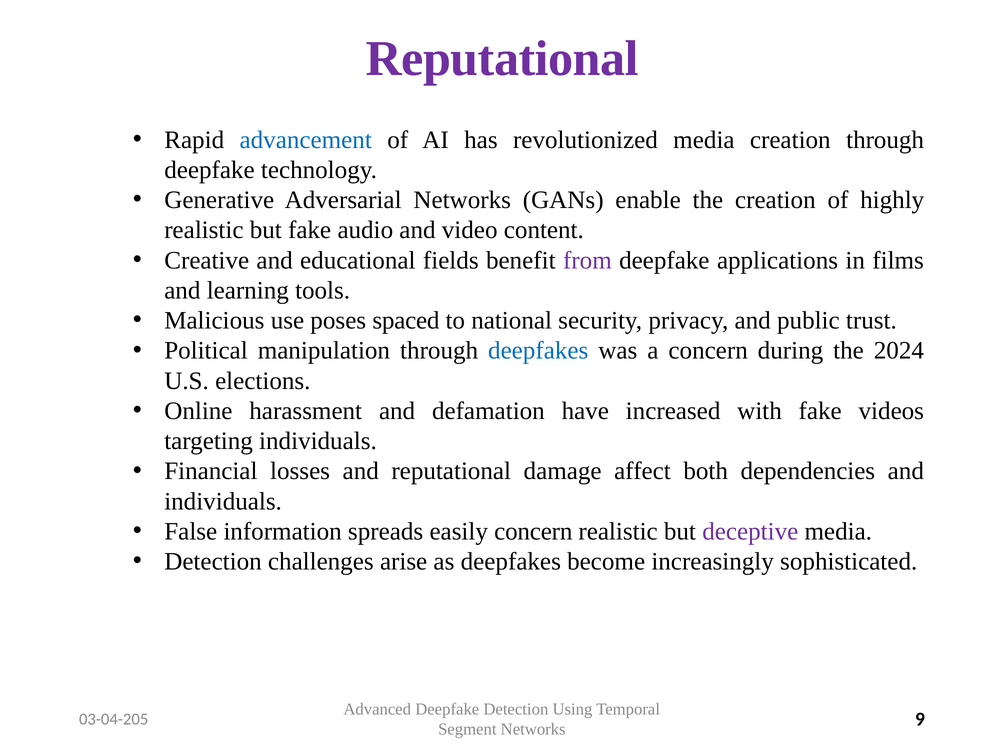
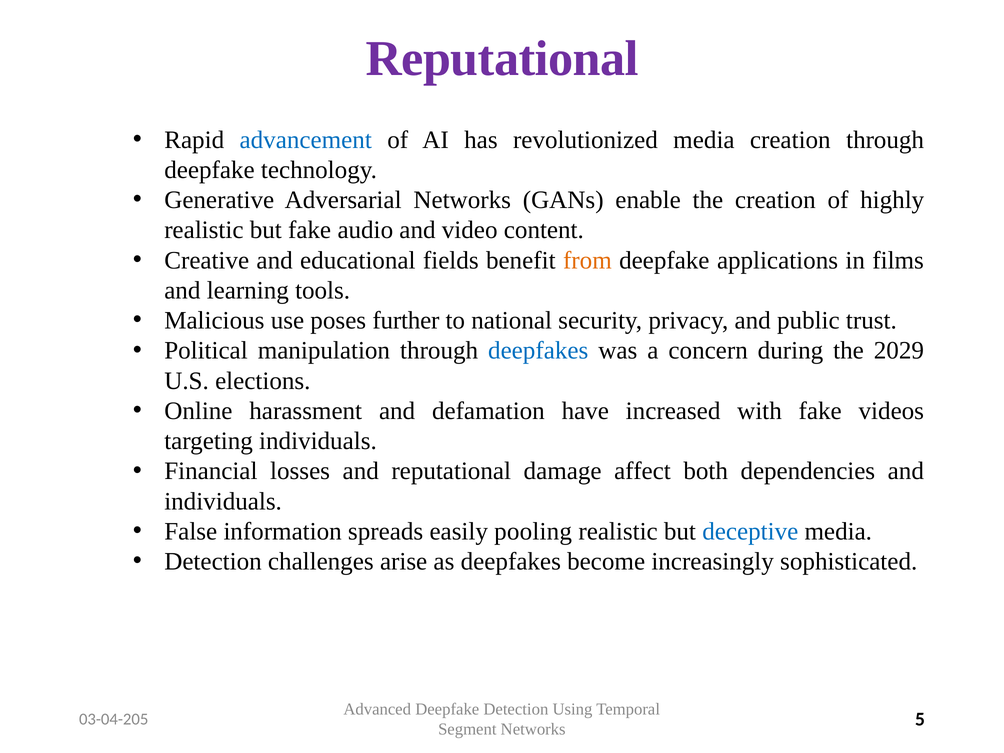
from colour: purple -> orange (587, 260)
spaced: spaced -> further (406, 321)
2024: 2024 -> 2029 (899, 351)
easily concern: concern -> pooling (533, 531)
deceptive colour: purple -> blue (750, 531)
9: 9 -> 5 (920, 719)
